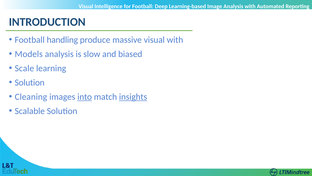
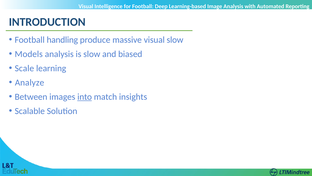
visual with: with -> slow (175, 40)
Solution: Solution -> Analyze (30, 82)
Cleaning: Cleaning -> Between (31, 97)
insights underline: present -> none (133, 97)
